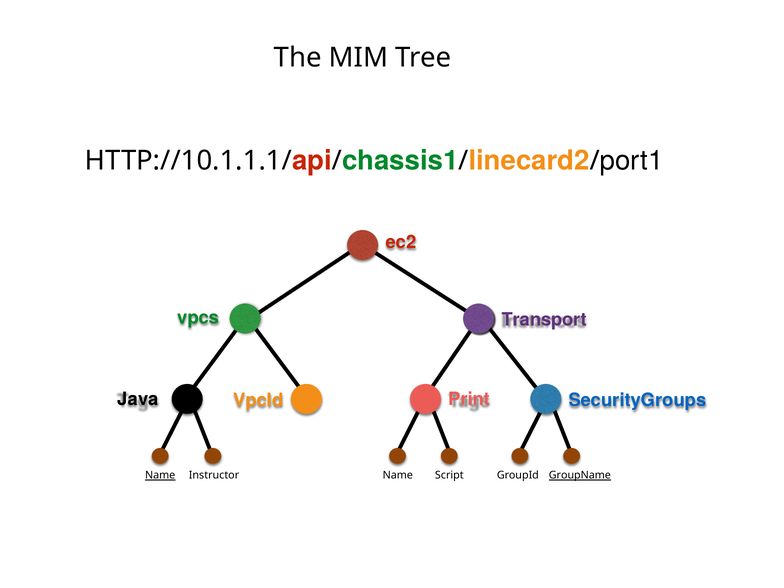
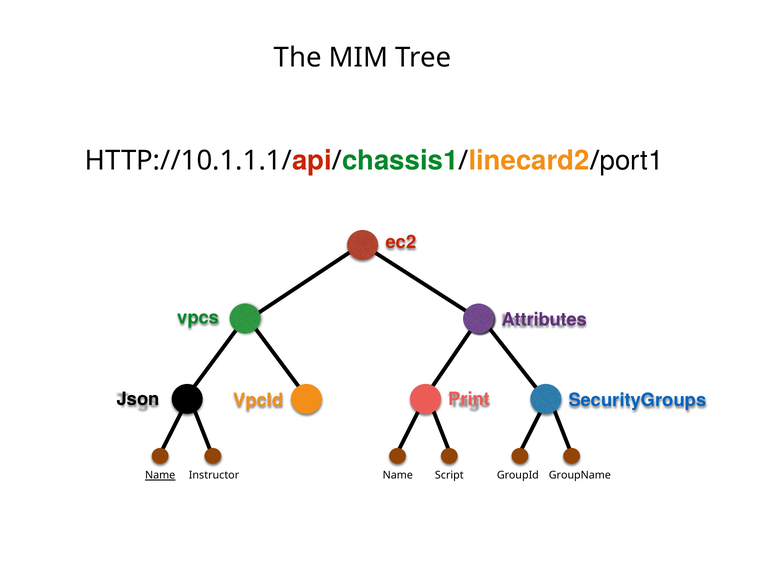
Transport: Transport -> Attributes (544, 320)
Java: Java -> Json (138, 399)
GroupName underline: present -> none (580, 475)
